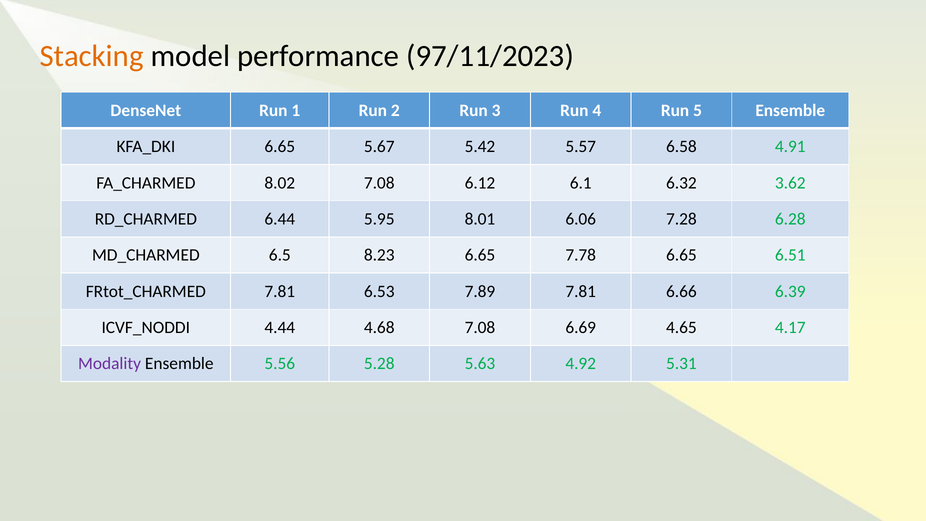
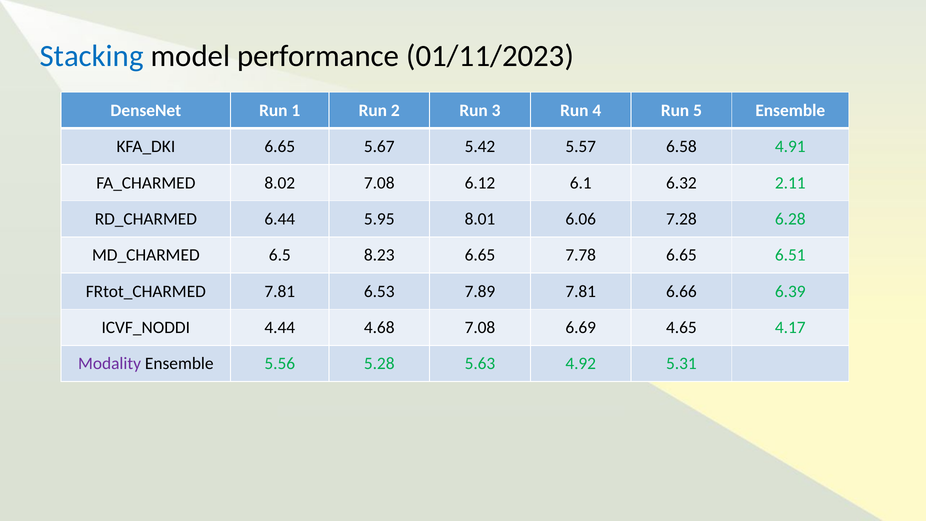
Stacking colour: orange -> blue (92, 56)
97/11/2023: 97/11/2023 -> 01/11/2023 (490, 56)
3.62: 3.62 -> 2.11 (790, 183)
